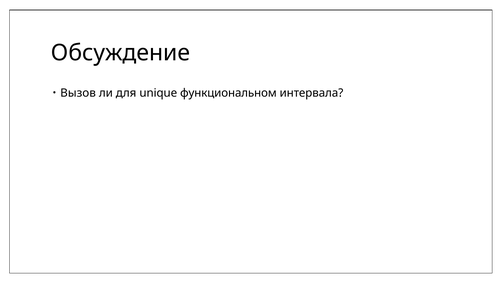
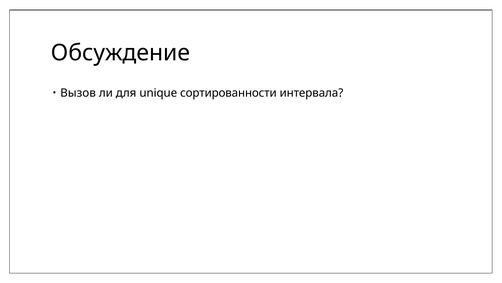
функциональном: функциональном -> сортированности (228, 93)
